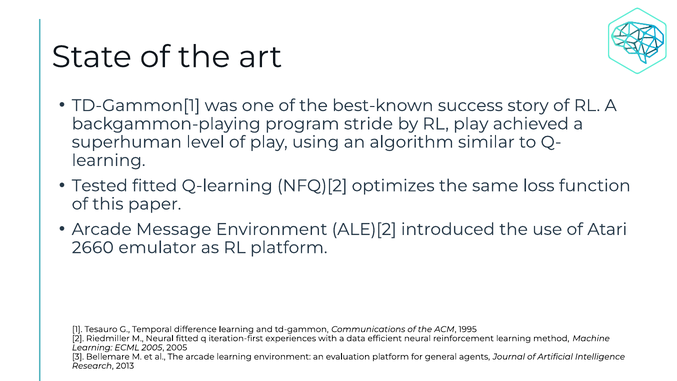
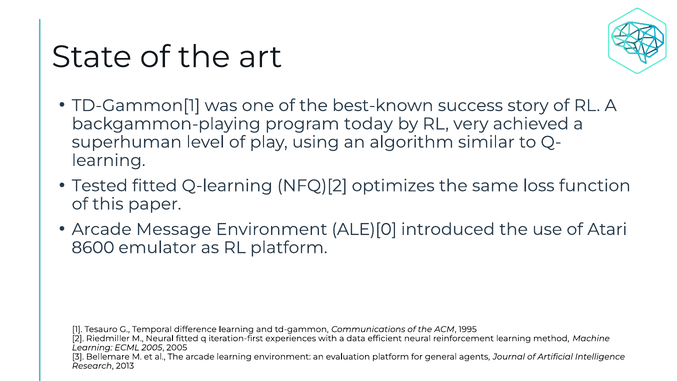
stride: stride -> today (368, 124)
RL play: play -> very (471, 124)
ALE)[2: ALE)[2 -> ALE)[0 (364, 229)
2660: 2660 -> 8600 (93, 247)
